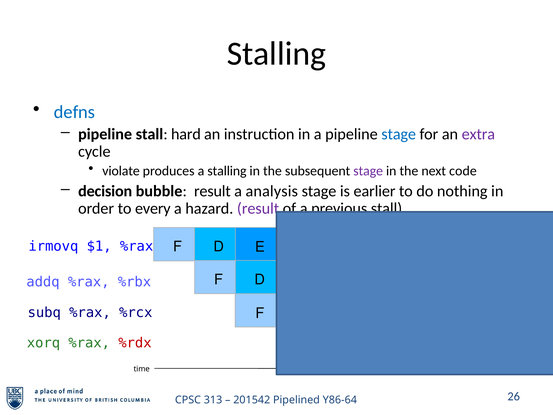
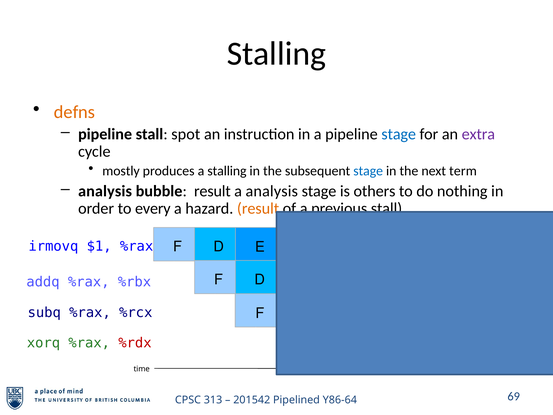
defns colour: blue -> orange (75, 112)
hard: hard -> spot (186, 134)
violate: violate -> mostly (121, 171)
stage colour: purple -> blue (368, 171)
code: code -> term (463, 171)
decision: decision -> analysis (105, 191)
earlier: earlier -> others (375, 191)
result colour: purple -> orange (258, 208)
26: 26 -> 69 (514, 396)
